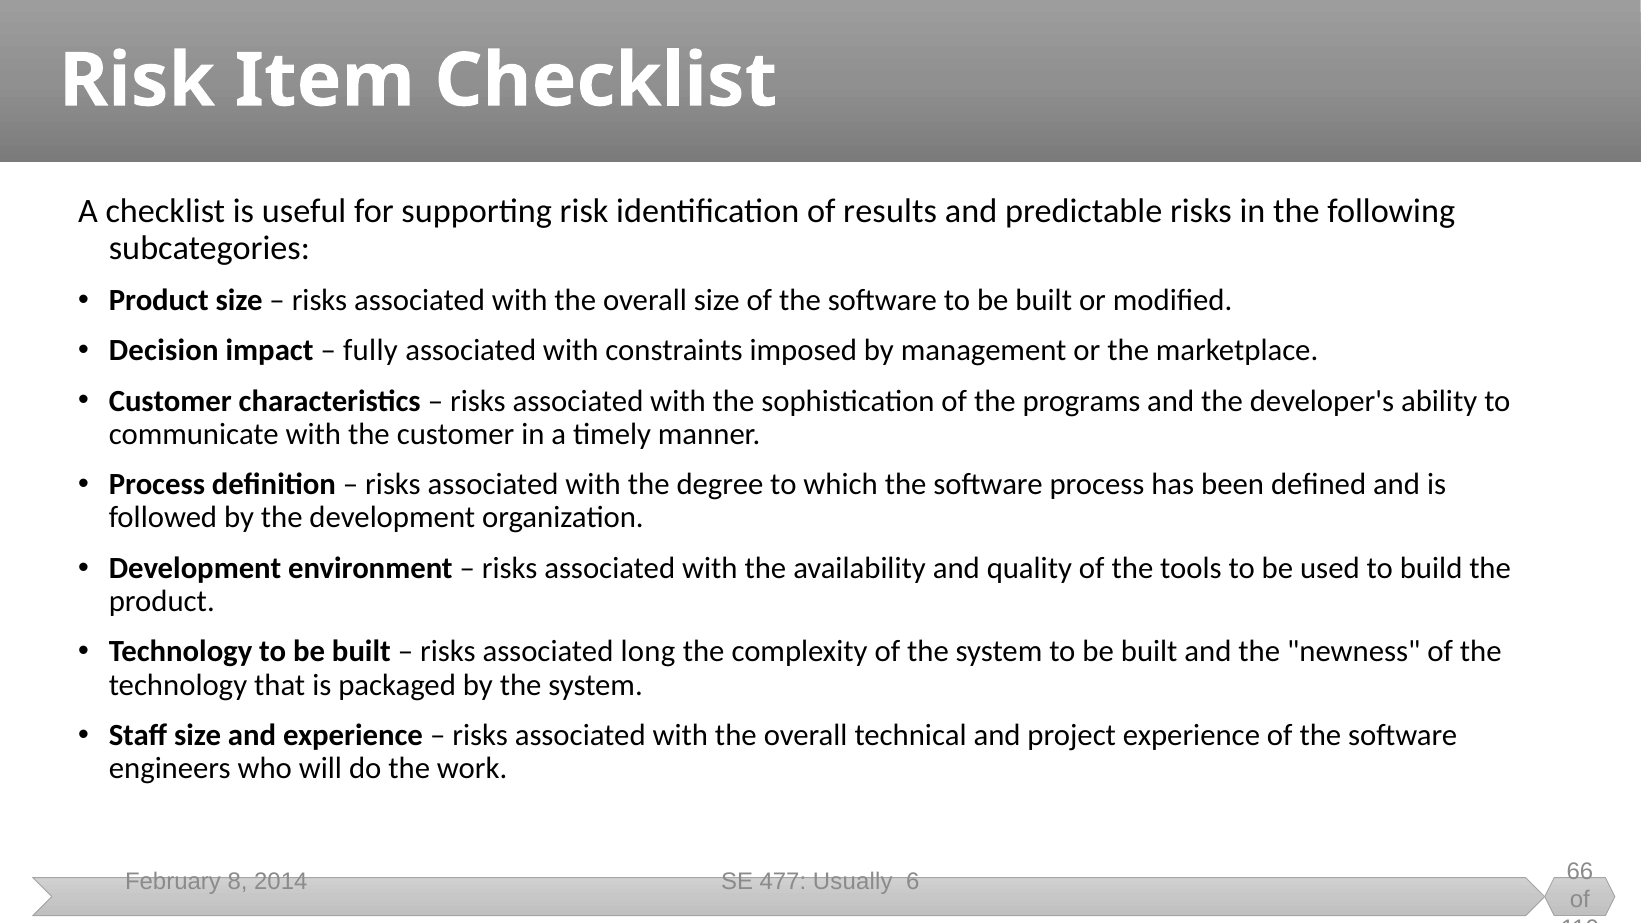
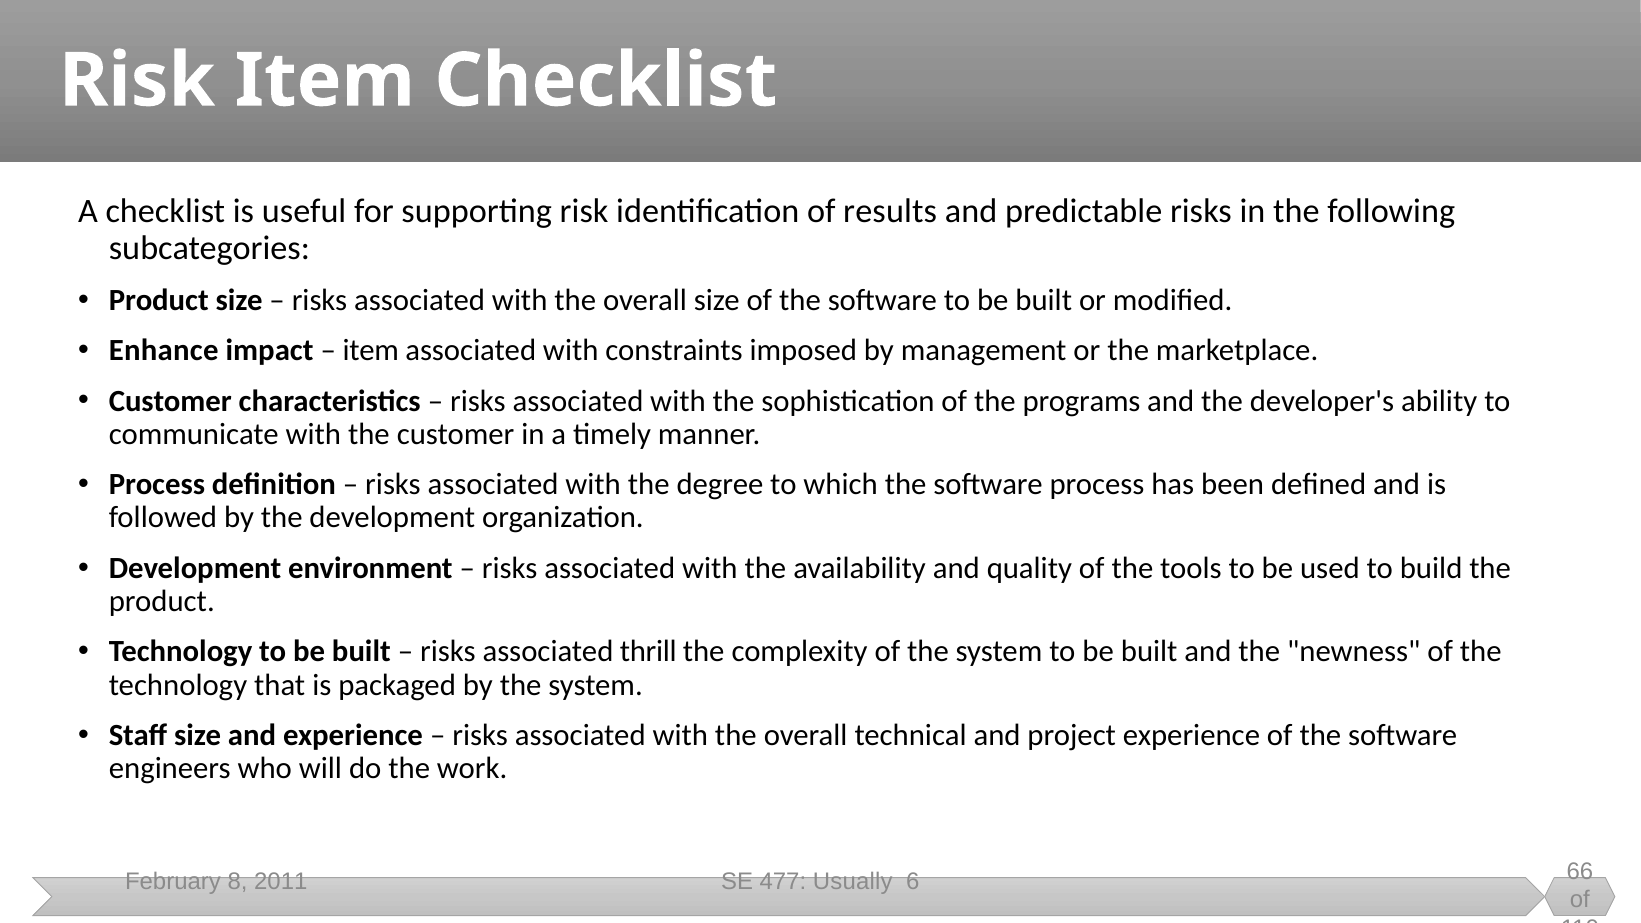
Decision: Decision -> Enhance (164, 351)
fully: fully -> item (371, 351)
long: long -> thrill (648, 652)
2014: 2014 -> 2011 (281, 882)
